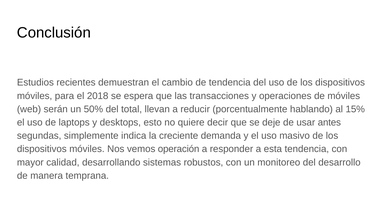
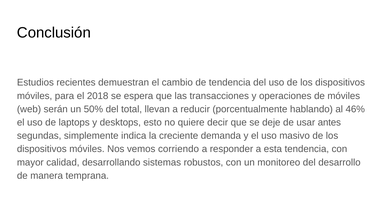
15%: 15% -> 46% (355, 109)
operación: operación -> corriendo (179, 149)
